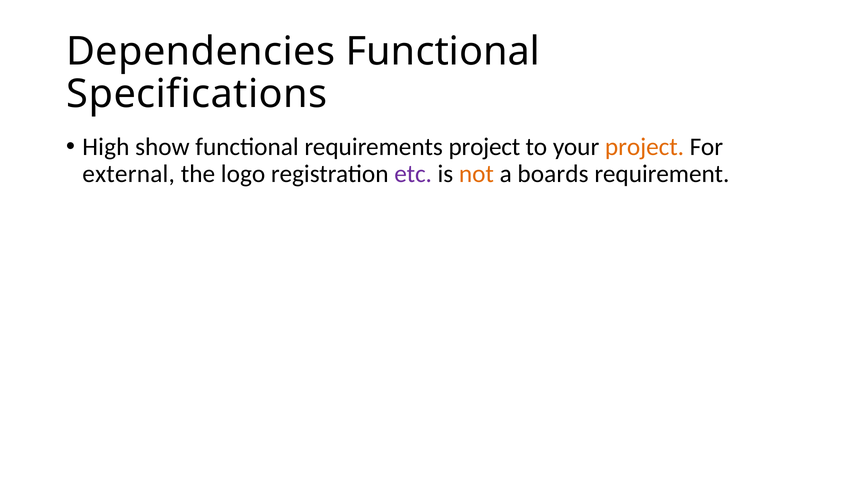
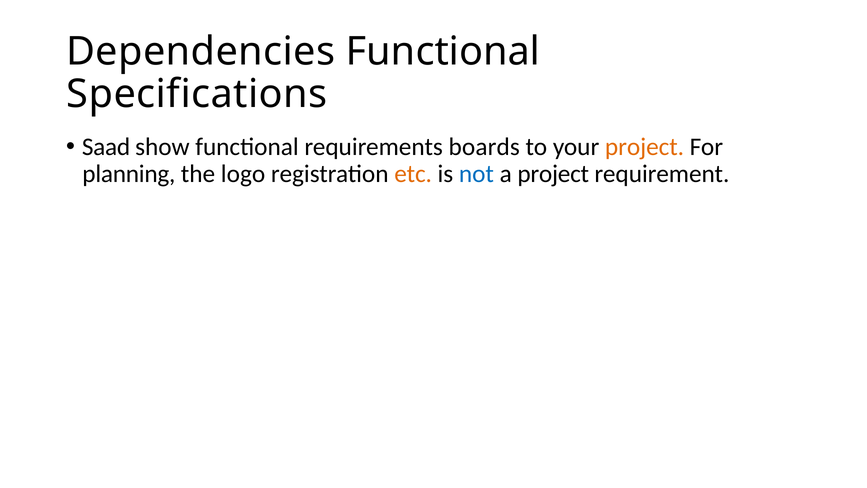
High: High -> Saad (106, 147)
requirements project: project -> boards (484, 147)
external: external -> planning (129, 174)
etc colour: purple -> orange (413, 174)
not colour: orange -> blue (476, 174)
a boards: boards -> project (553, 174)
